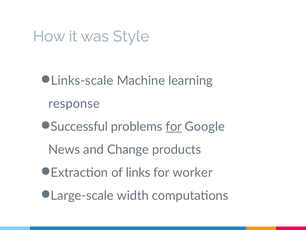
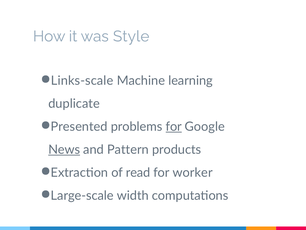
response: response -> duplicate (74, 103)
Successful: Successful -> Presented (79, 126)
News underline: none -> present (64, 149)
Change: Change -> Pattern (128, 149)
links: links -> read (138, 172)
